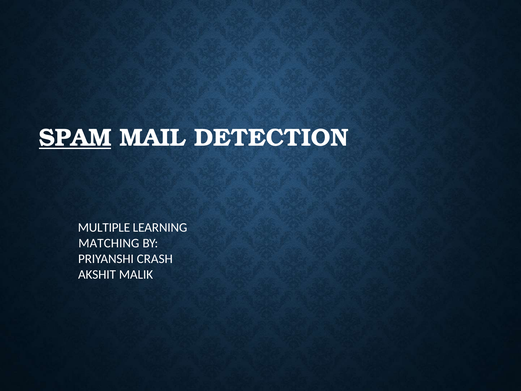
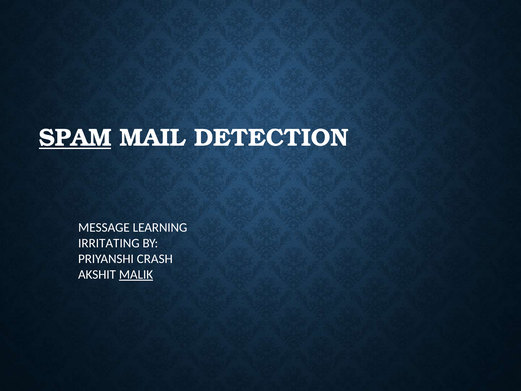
MULTIPLE: MULTIPLE -> MESSAGE (104, 228)
MATCHING: MATCHING -> IRRITATING (109, 243)
MALIK underline: none -> present (136, 274)
